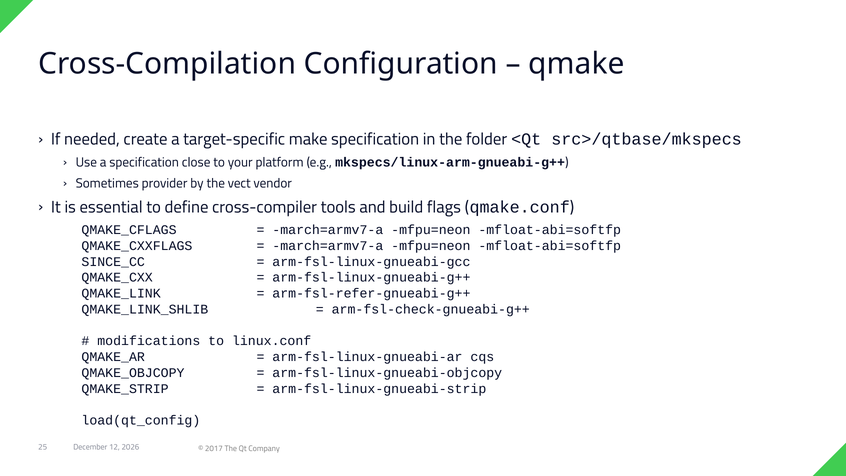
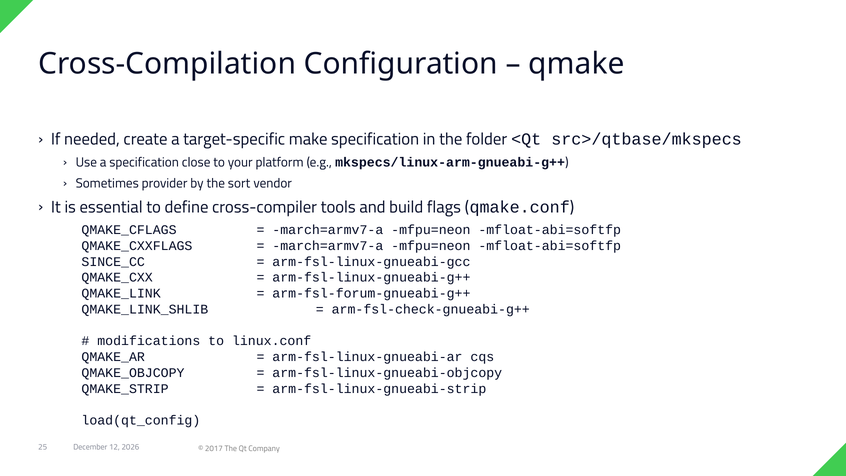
vect: vect -> sort (239, 183)
arm-fsl-refer-gnueabi-g++: arm-fsl-refer-gnueabi-g++ -> arm-fsl-forum-gnueabi-g++ (371, 293)
